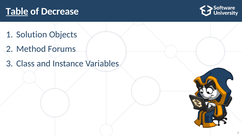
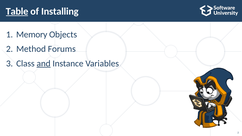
Decrease: Decrease -> Installing (60, 11)
Solution: Solution -> Memory (32, 35)
and underline: none -> present (44, 63)
